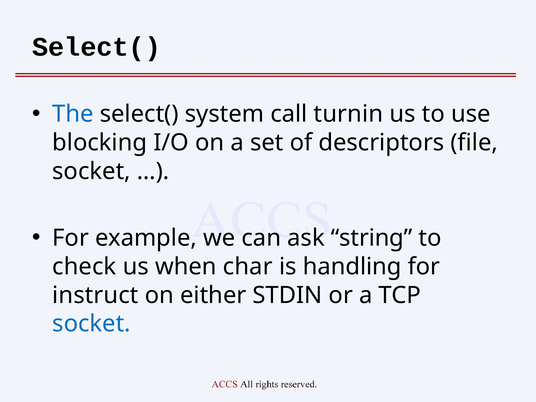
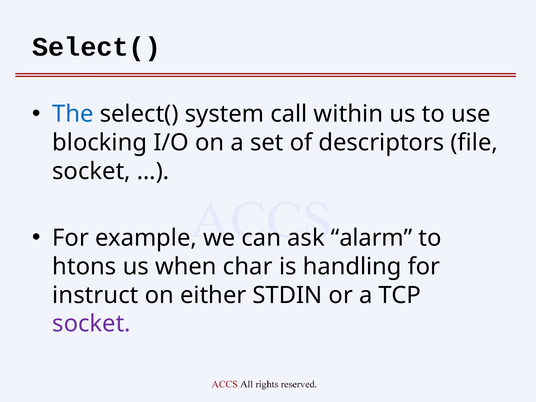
turnin: turnin -> within (348, 114)
string: string -> alarm (372, 238)
check: check -> htons (84, 267)
socket colour: blue -> purple (91, 324)
